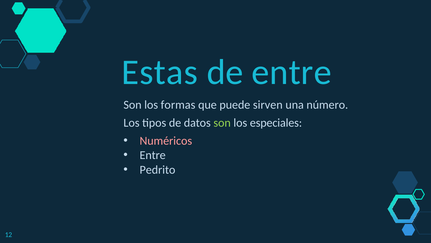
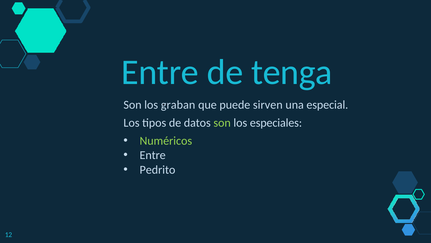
Estas: Estas -> Entre (160, 72)
de entre: entre -> tenga (292, 72)
formas: formas -> graban (178, 105)
número: número -> especial (327, 105)
Numéricos colour: pink -> light green (166, 141)
